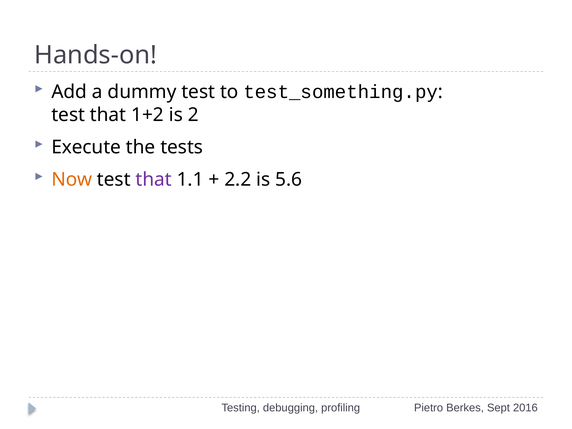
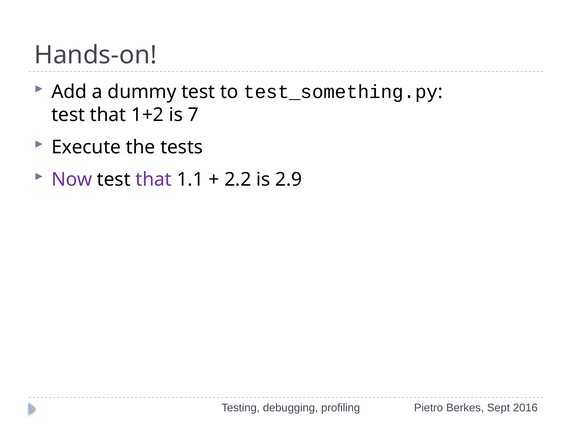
2: 2 -> 7 (193, 115)
Now colour: orange -> purple (72, 180)
5.6: 5.6 -> 2.9 (289, 180)
